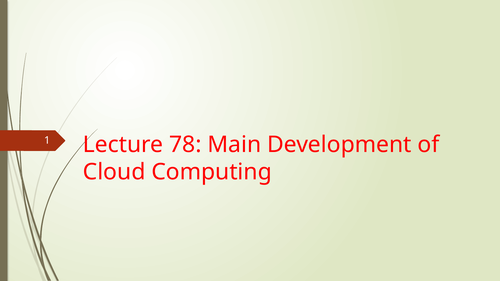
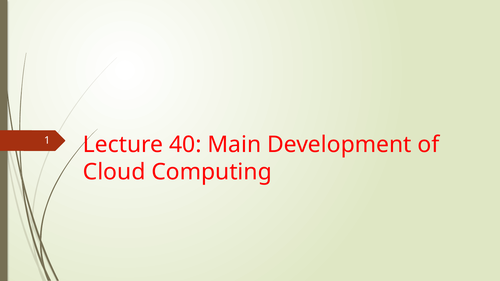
78: 78 -> 40 (185, 145)
